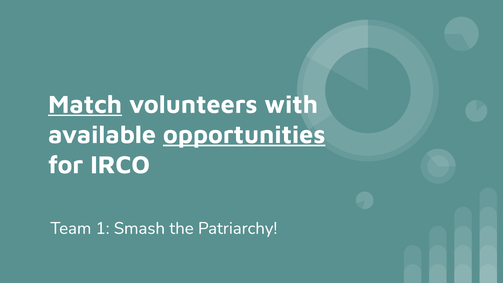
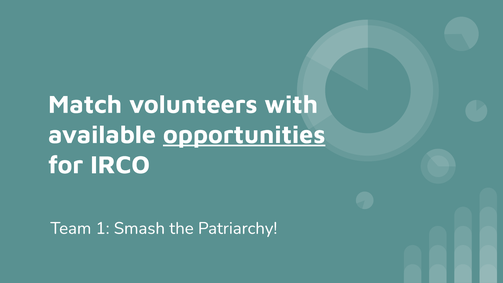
Match underline: present -> none (85, 105)
